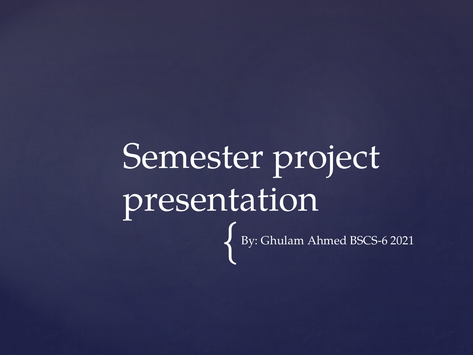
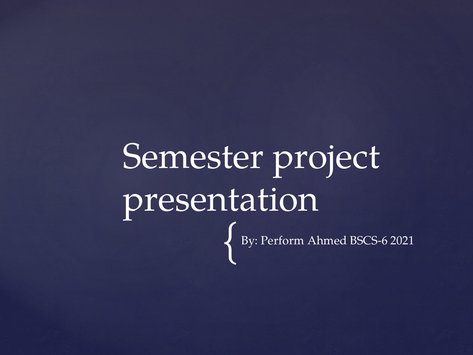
Ghulam: Ghulam -> Perform (283, 240)
